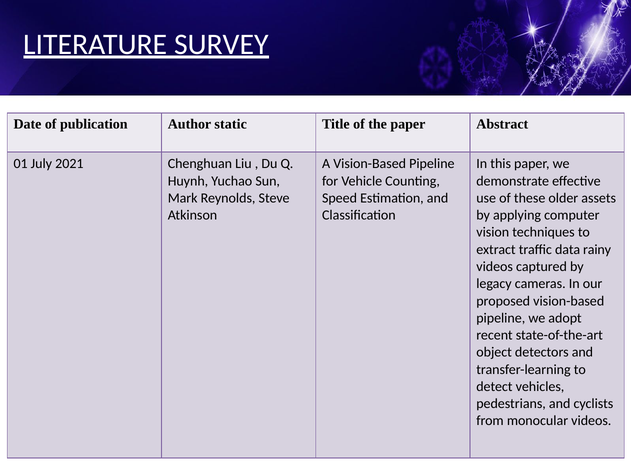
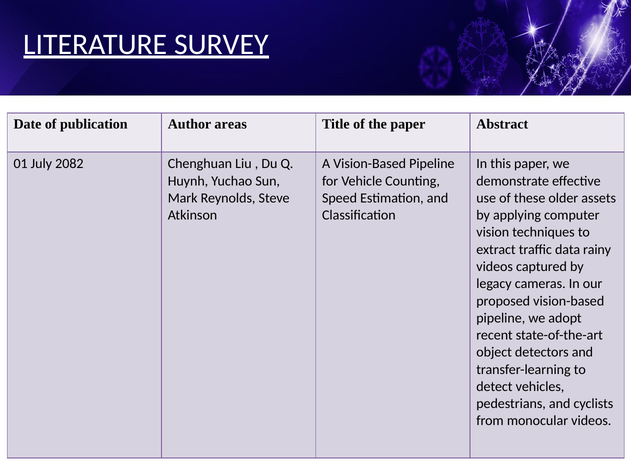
static: static -> areas (231, 124)
2021: 2021 -> 2082 (69, 164)
